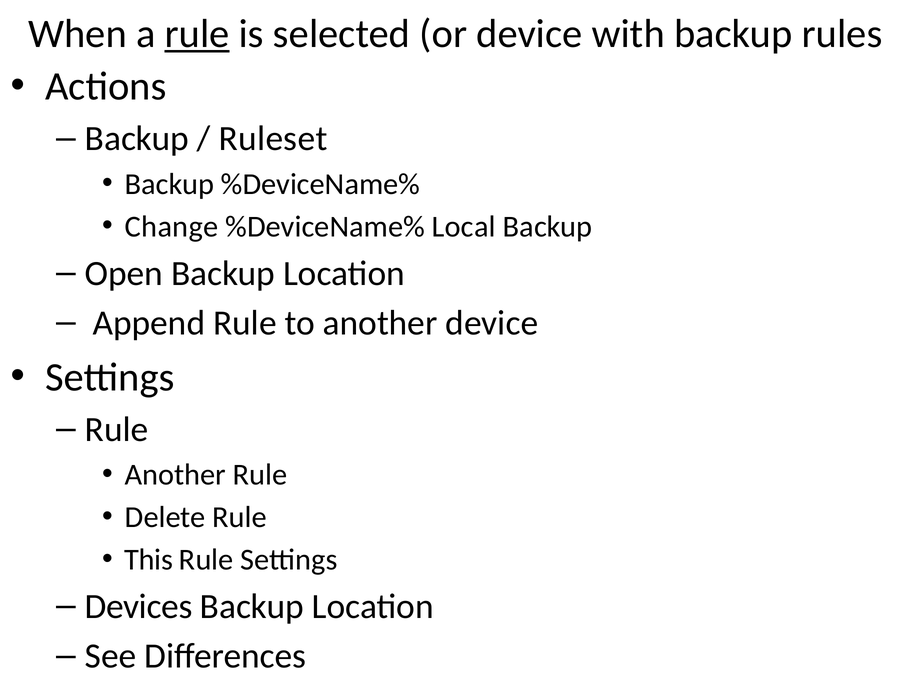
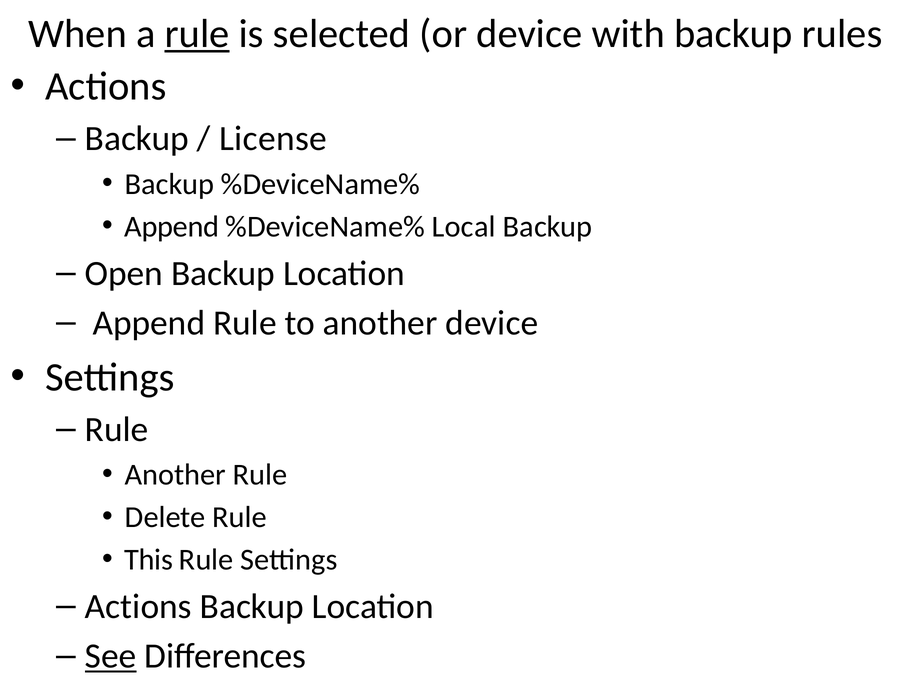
Ruleset: Ruleset -> License (273, 139)
Change: Change -> Append (172, 227)
Devices: Devices -> Actions (138, 607)
See underline: none -> present (111, 656)
